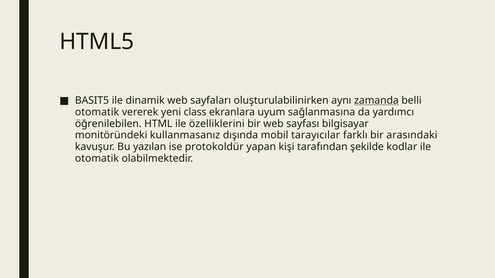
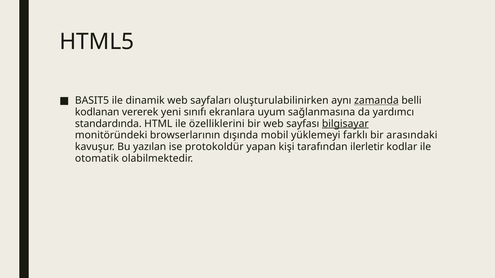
otomatik: otomatik -> kodlanan (97, 112)
class: class -> sınıfı (195, 112)
öğrenilebilen: öğrenilebilen -> standardında (108, 124)
bilgisayar underline: none -> present (345, 124)
kullanmasanız: kullanmasanız -> browserlarının (185, 135)
tarayıcılar: tarayıcılar -> yüklemeyi (316, 135)
şekilde: şekilde -> ilerletir (367, 147)
